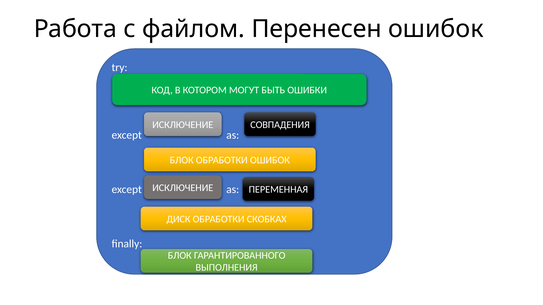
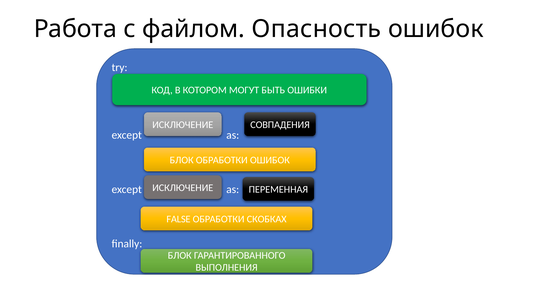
Перенесен: Перенесен -> Опасность (316, 29)
ДИСК: ДИСК -> FALSE (179, 219)
